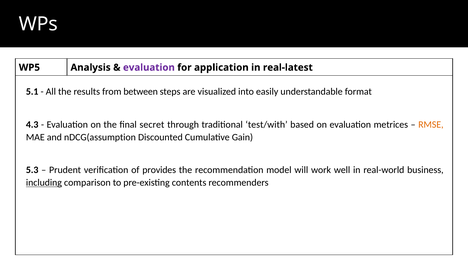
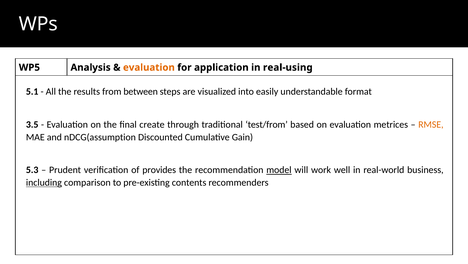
evaluation colour: purple -> orange (149, 67)
real-latest: real-latest -> real-using (288, 67)
4.3: 4.3 -> 3.5 (32, 124)
secret: secret -> create (152, 124)
test/with: test/with -> test/from (267, 124)
model underline: none -> present (279, 170)
